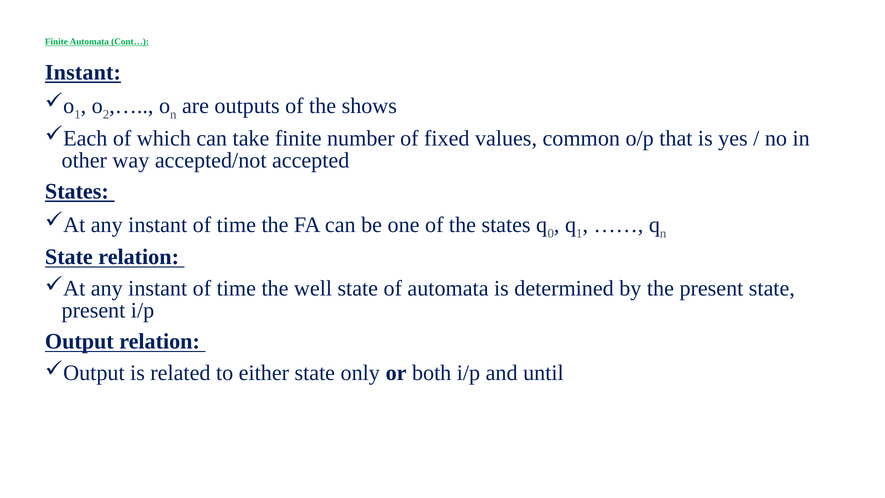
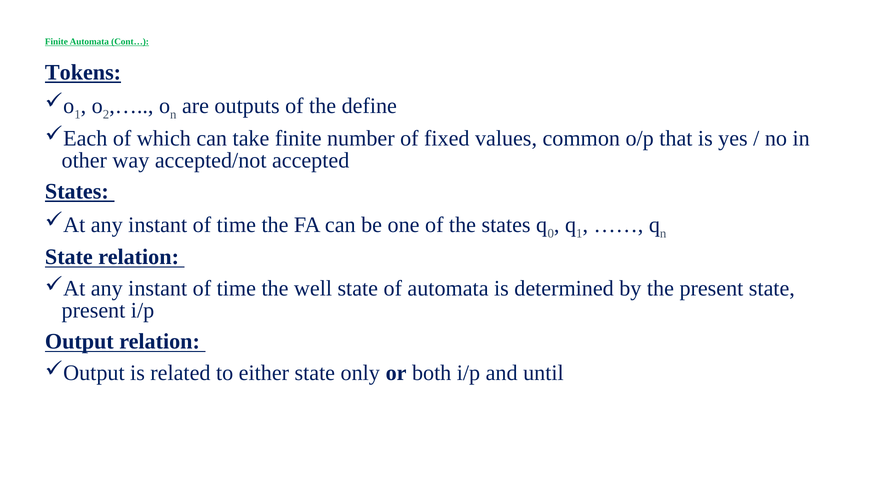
Instant: Instant -> Tokens (83, 73)
shows: shows -> define (369, 106)
